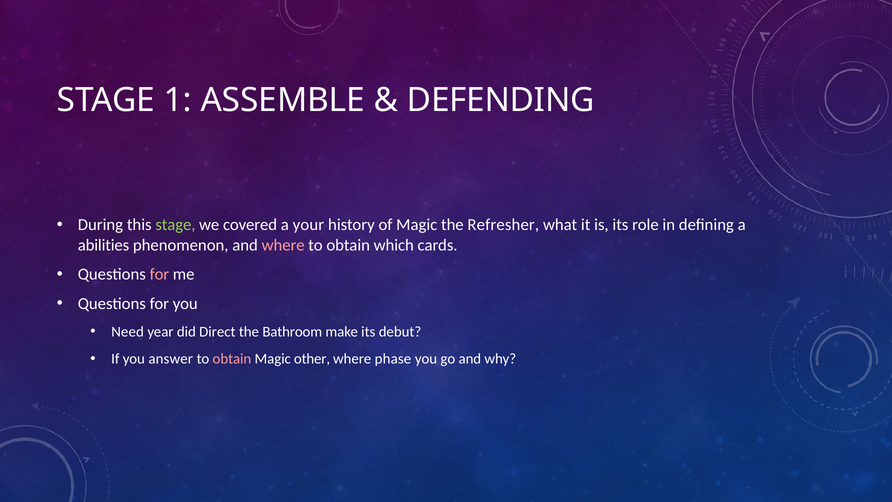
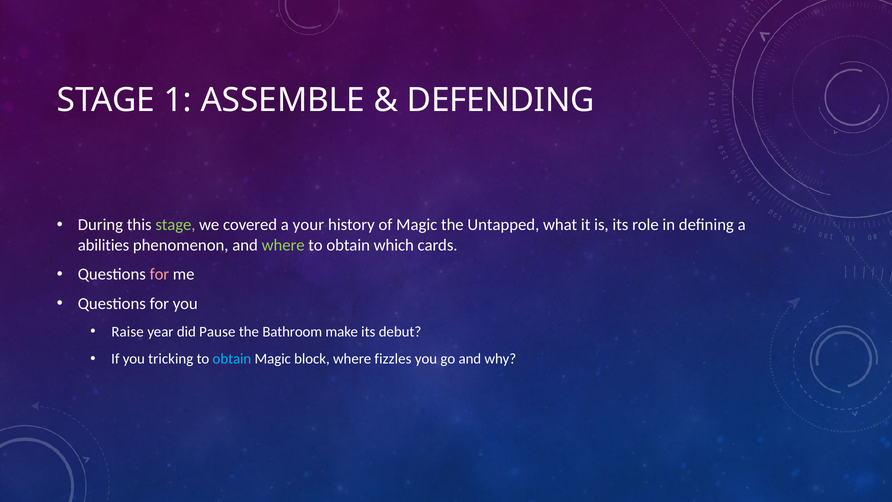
Refresher: Refresher -> Untapped (503, 225)
where colour: pink -> light green (283, 245)
Need: Need -> Raise (128, 332)
Direct: Direct -> Pause (217, 332)
answer: answer -> tricking (171, 359)
obtain colour: pink -> light blue (232, 359)
other: other -> block (312, 359)
phase: phase -> fizzles (393, 359)
